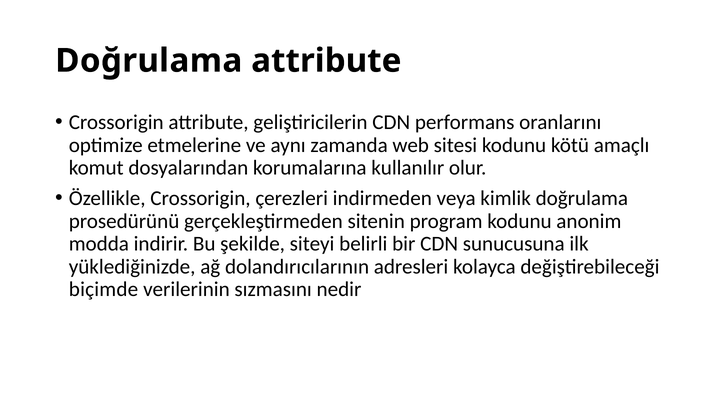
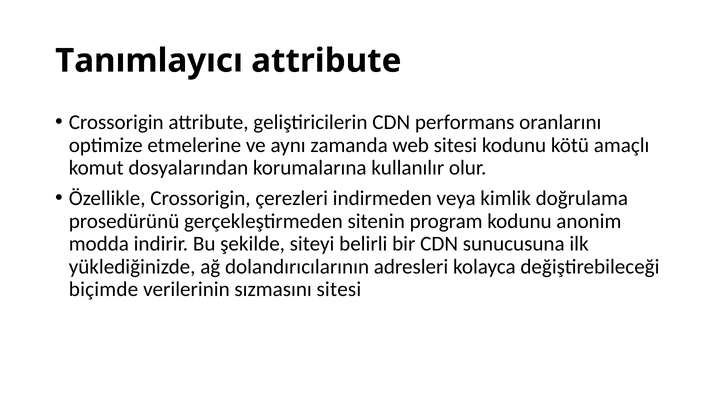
Doğrulama: Doğrulama -> Tanımlayıcı (149, 61)
sızmasını nedir: nedir -> sitesi (339, 290)
